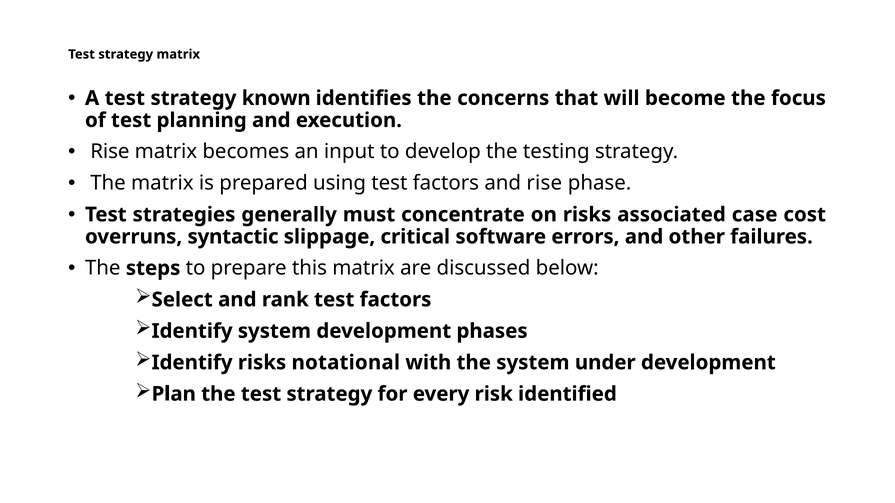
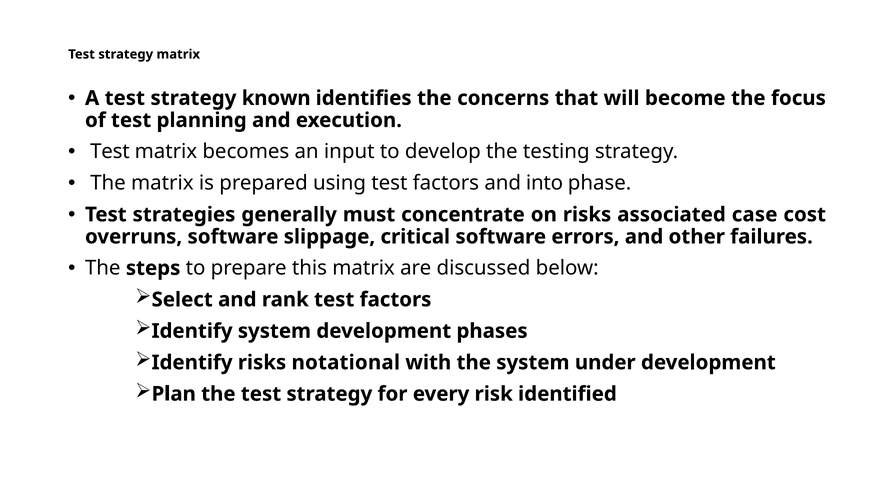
Rise: Rise -> Test (110, 152)
and rise: rise -> into (545, 183)
overruns syntactic: syntactic -> software (233, 237)
